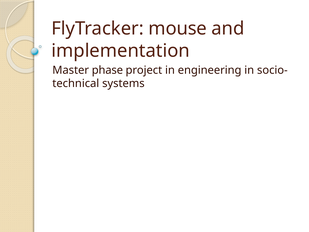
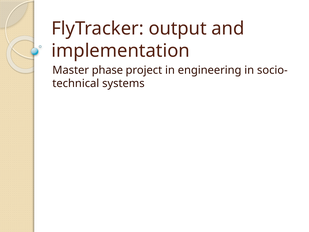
mouse: mouse -> output (178, 28)
